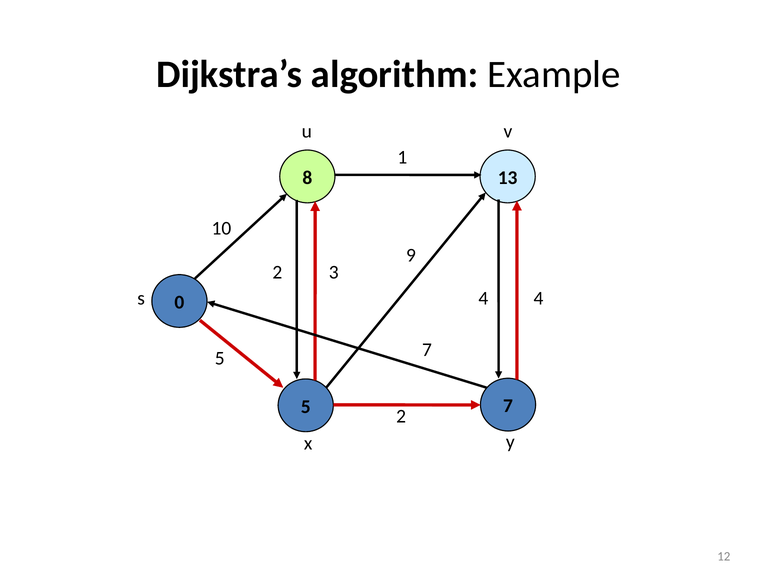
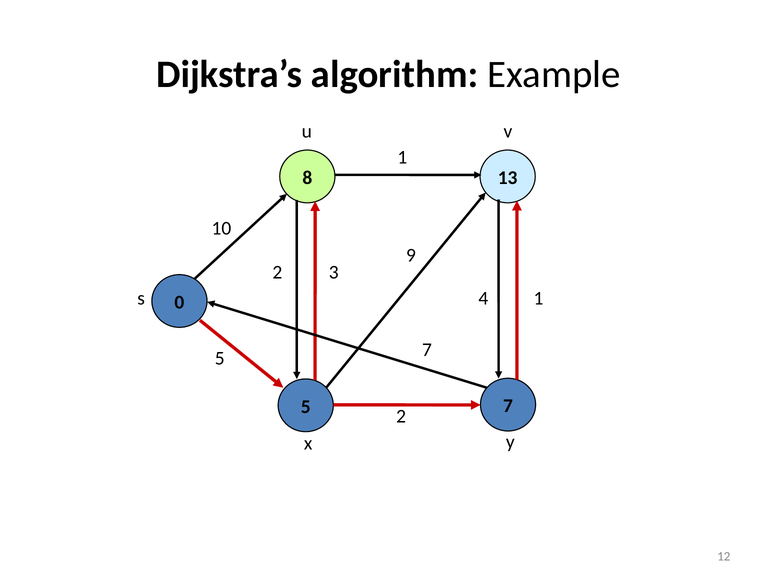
4 4: 4 -> 1 (539, 298)
